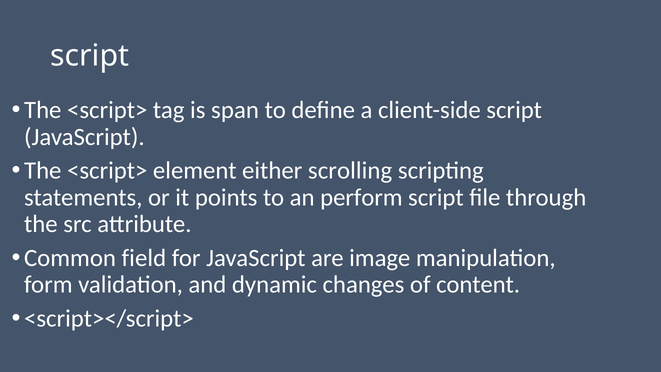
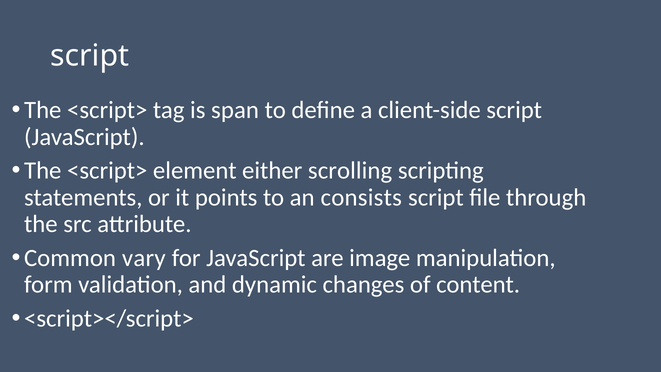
perform: perform -> consists (361, 197)
field: field -> vary (144, 258)
